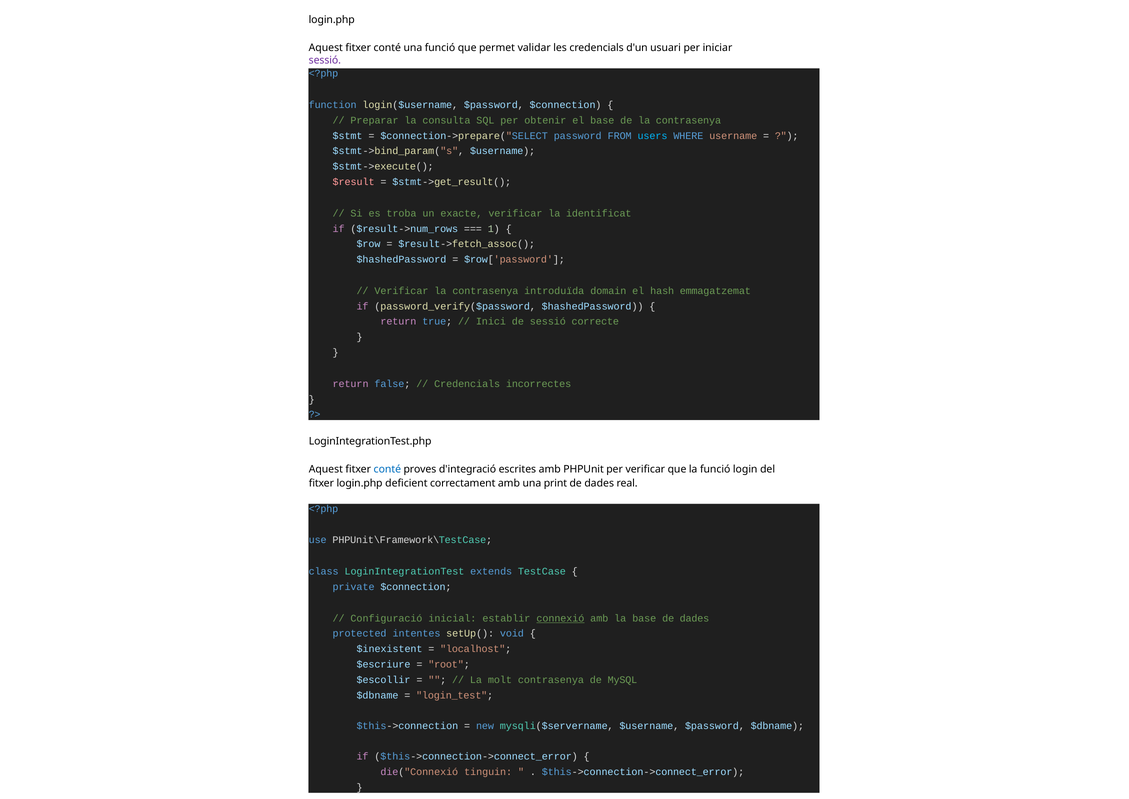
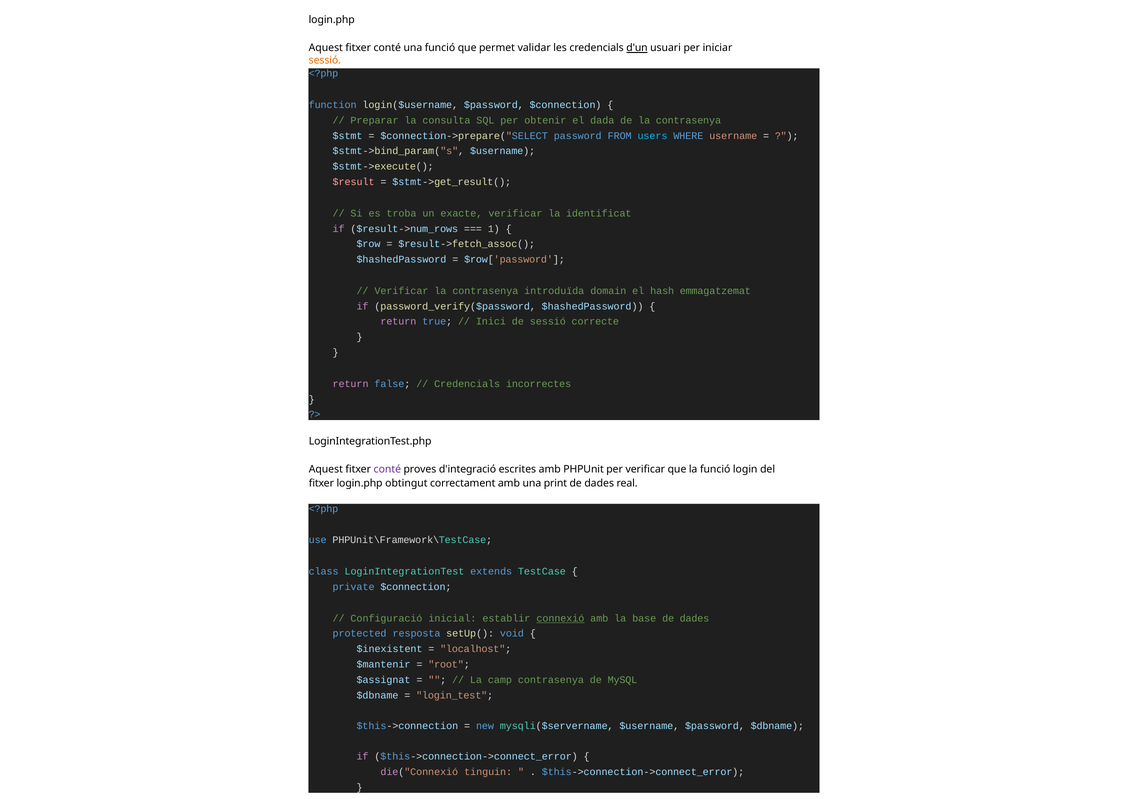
d'un underline: none -> present (637, 48)
sessió colour: purple -> orange (325, 60)
el base: base -> dada (602, 120)
conté colour: blue -> purple (387, 469)
deficient: deficient -> obtingut (406, 483)
intentes: intentes -> resposta (417, 633)
$escriure: $escriure -> $mantenir (383, 664)
$escollir: $escollir -> $assignat (383, 679)
molt: molt -> camp (500, 679)
